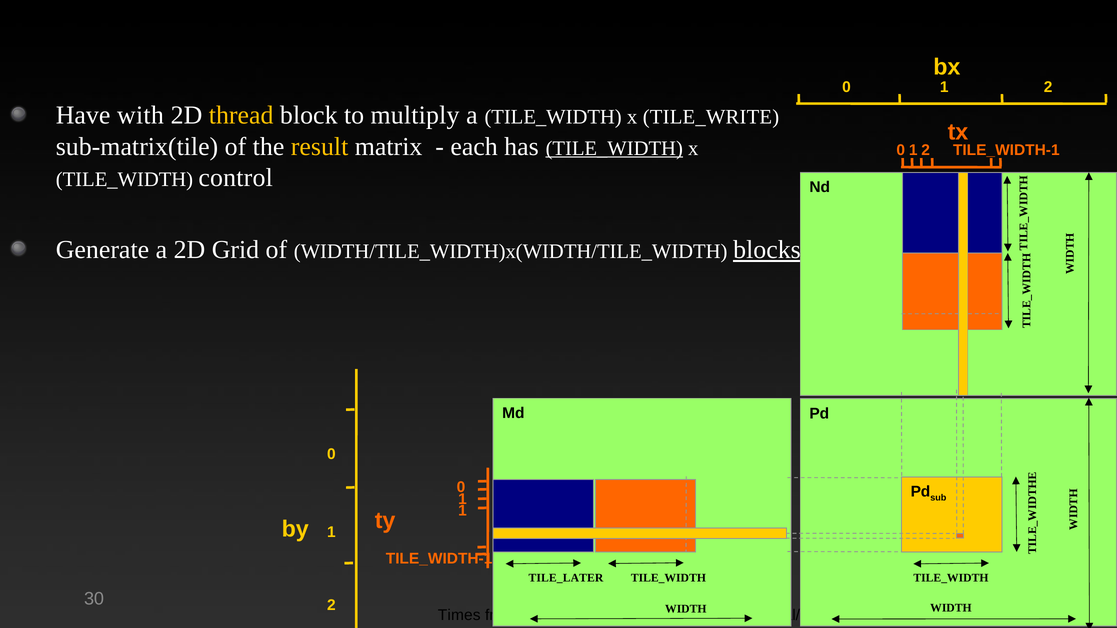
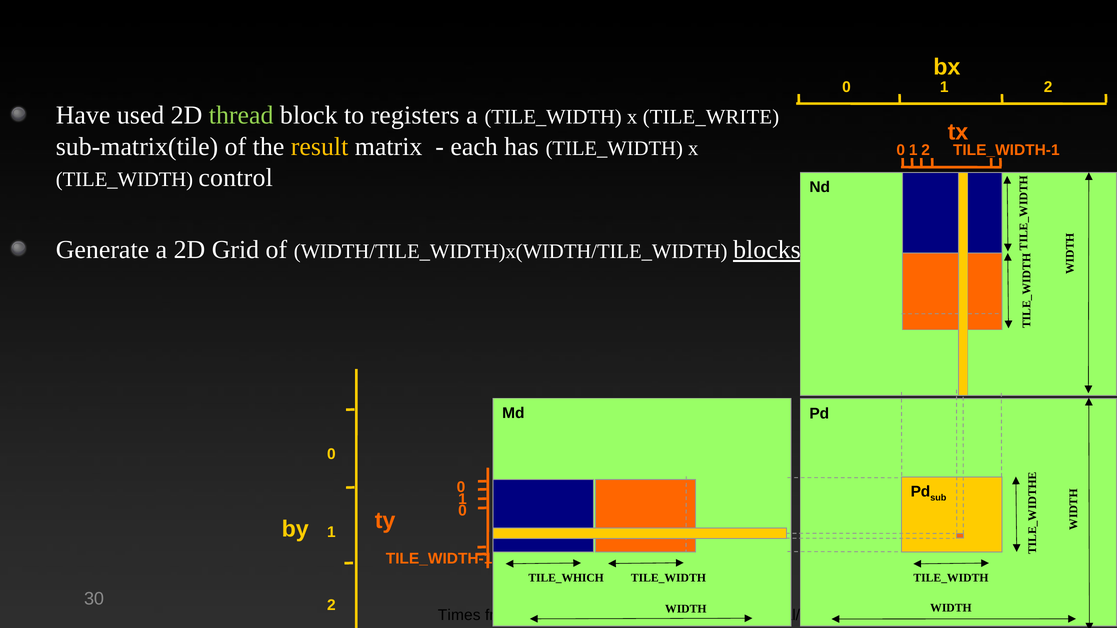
with: with -> used (141, 116)
thread colour: yellow -> light green (241, 116)
multiply: multiply -> registers (415, 116)
TILE_WIDTH underline: present -> none (614, 148)
ty 1: 1 -> 0 (463, 511)
TILE_LATER: TILE_LATER -> TILE_WHICH (566, 578)
